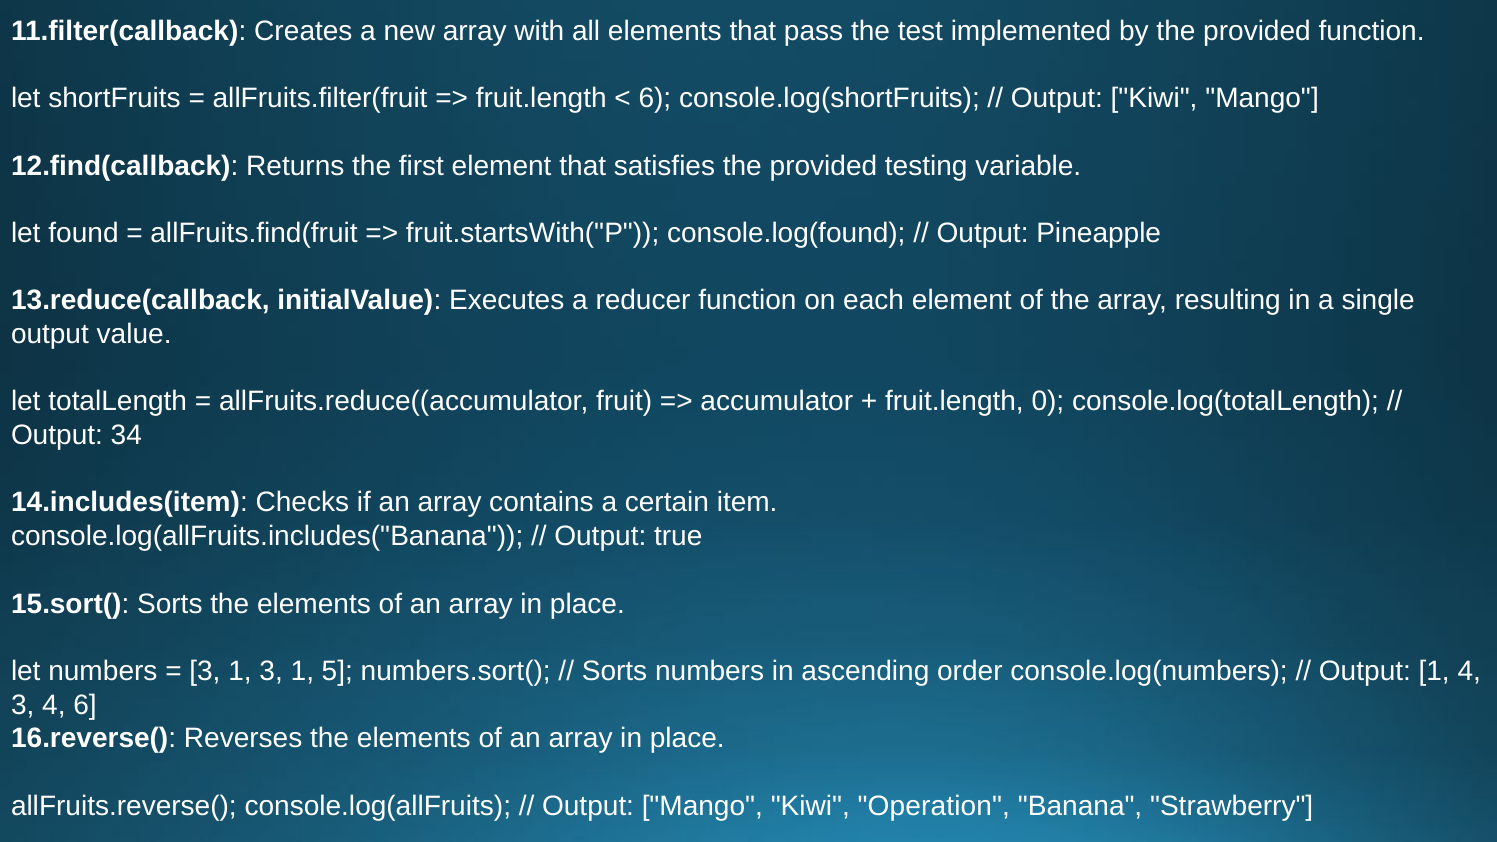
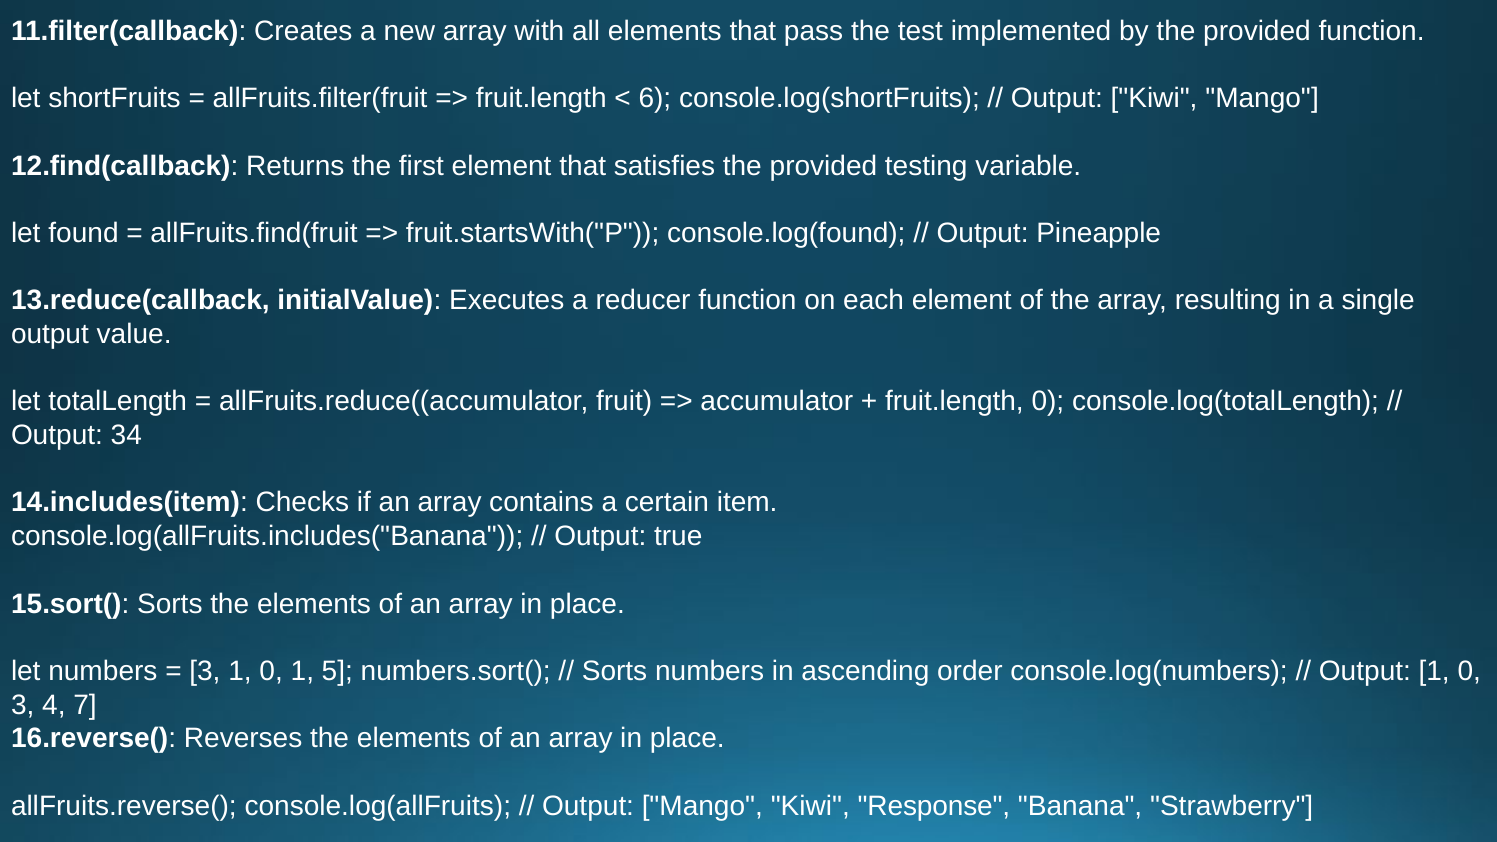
3 1 3: 3 -> 0 (271, 671)
Output 1 4: 4 -> 0 (1469, 671)
4 6: 6 -> 7 (85, 705)
Operation: Operation -> Response (934, 806)
